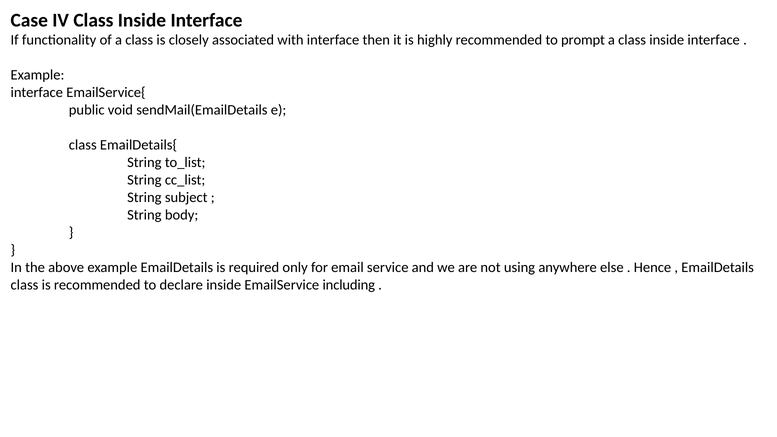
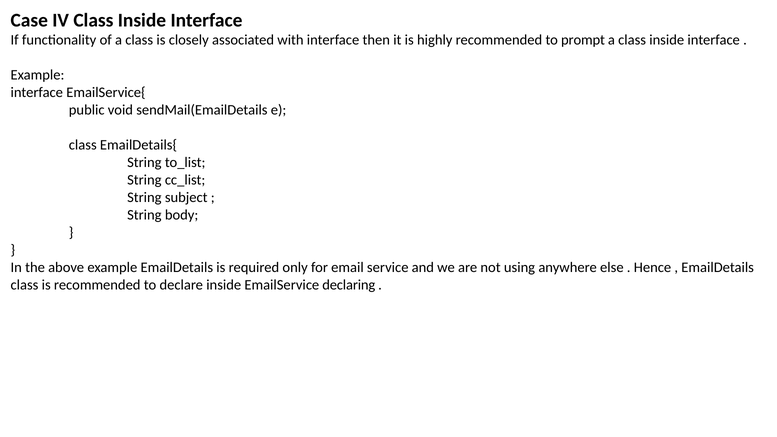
including: including -> declaring (349, 285)
